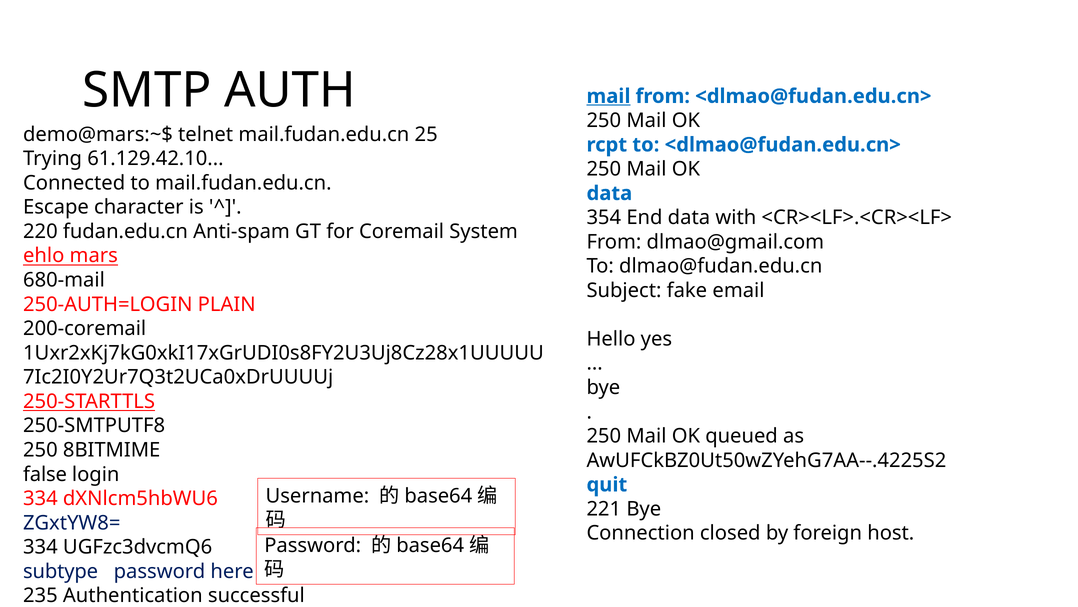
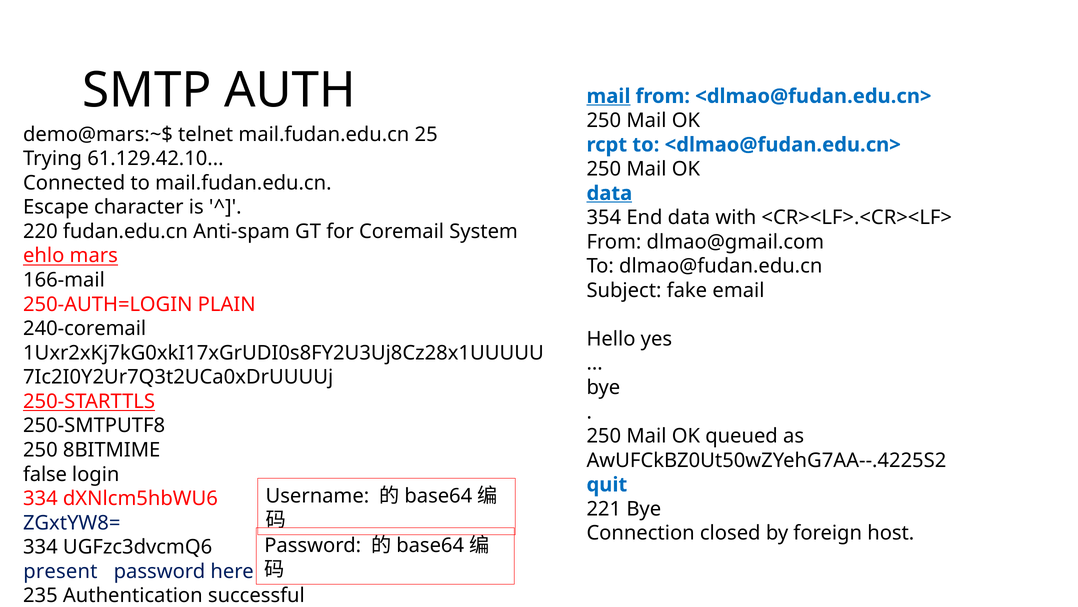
data underline: none -> present (609, 193)
680-mail: 680-mail -> 166-mail (64, 280)
200-coremail: 200-coremail -> 240-coremail (85, 328)
subtype: subtype -> present (60, 571)
